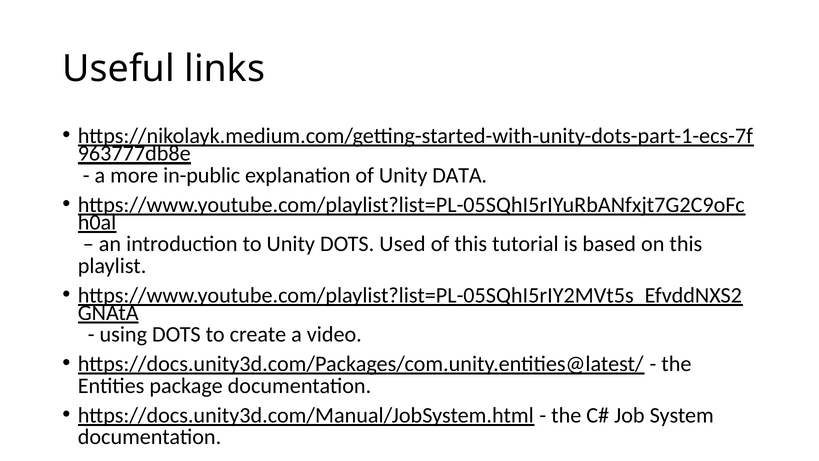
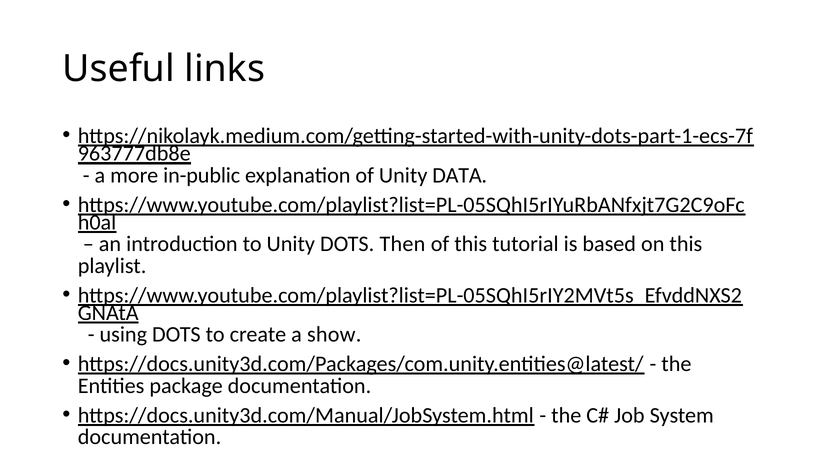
Used: Used -> Then (402, 244)
video: video -> show (334, 334)
